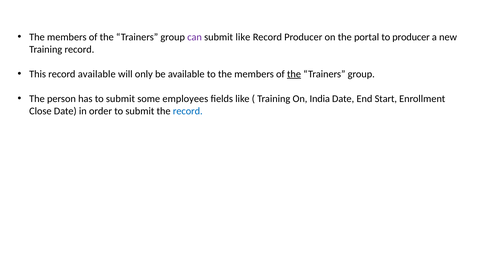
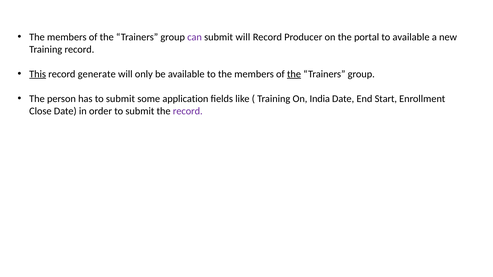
submit like: like -> will (243, 37)
to producer: producer -> available (411, 37)
This underline: none -> present (38, 74)
record available: available -> generate (97, 74)
employees: employees -> application (185, 99)
record colour: blue -> purple (188, 111)
